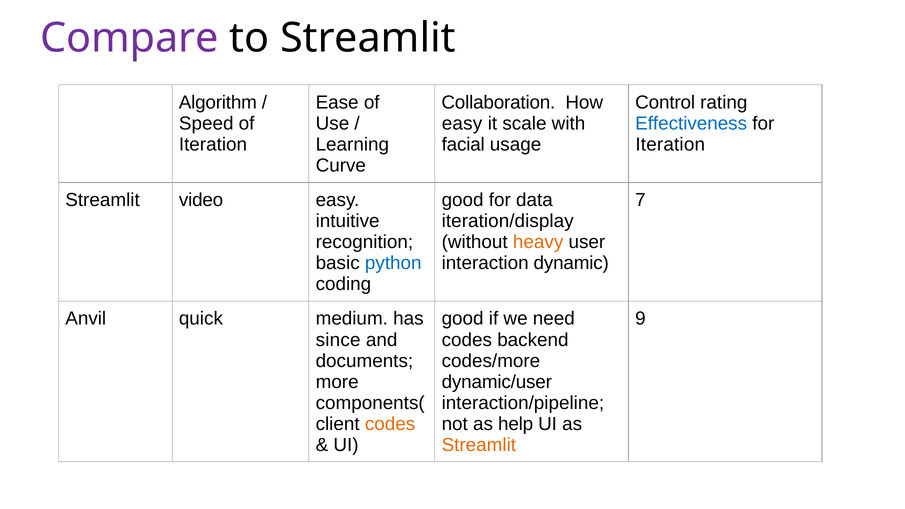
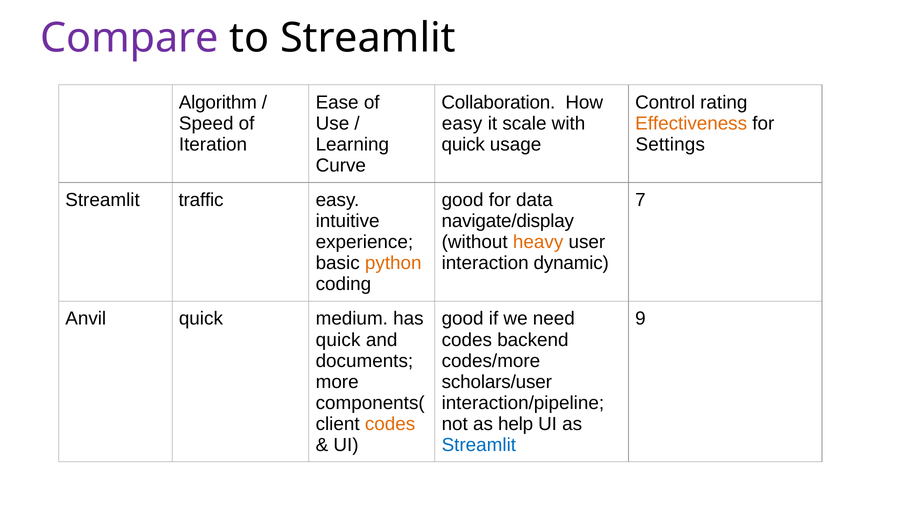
Effectiveness colour: blue -> orange (691, 123)
facial: facial -> quick (463, 144)
Iteration: Iteration -> Settings (670, 144)
video: video -> traffic (201, 200)
iteration/display: iteration/display -> navigate/display (508, 221)
recognition: recognition -> experience (364, 242)
python colour: blue -> orange (393, 263)
since: since -> quick (338, 340)
dynamic/user: dynamic/user -> scholars/user (497, 382)
Streamlit colour: orange -> blue (479, 445)
